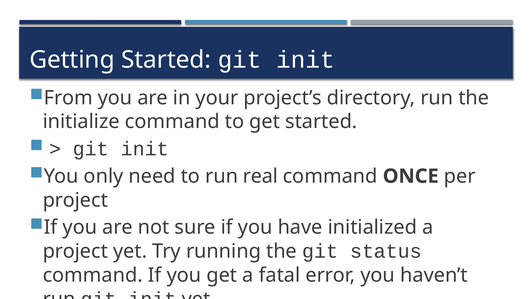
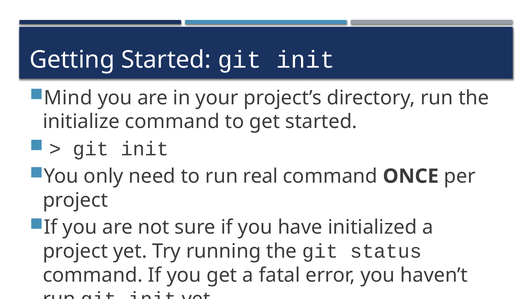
From: From -> Mind (68, 98)
